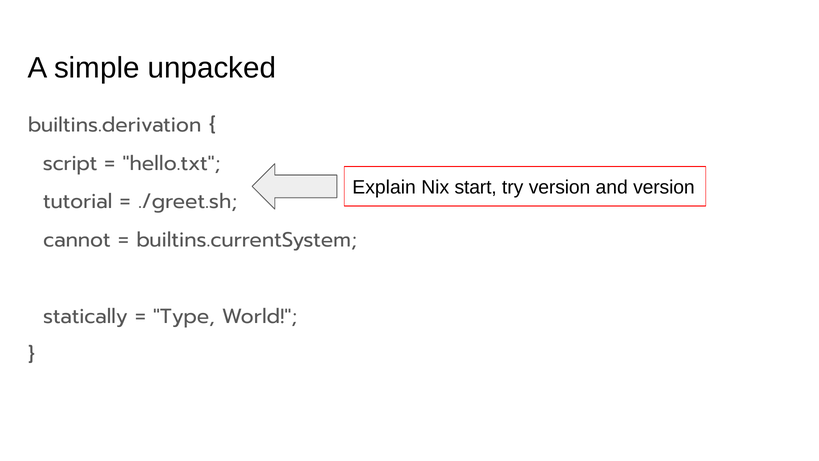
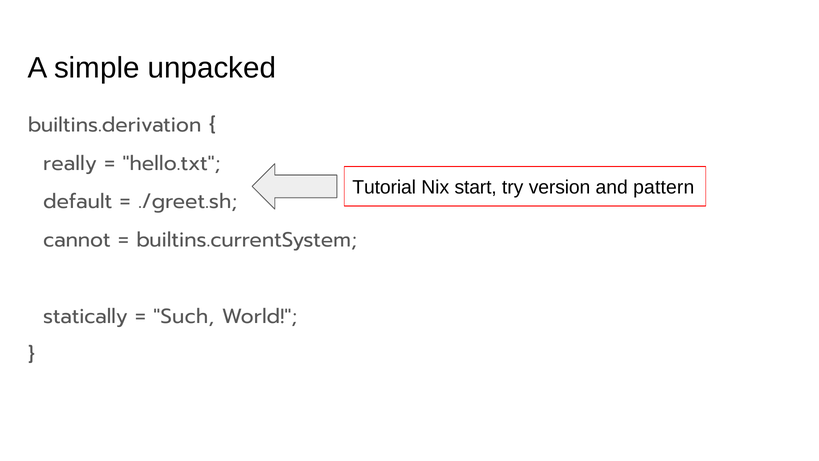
script: script -> really (70, 163)
Explain: Explain -> Tutorial (384, 187)
and version: version -> pattern (664, 187)
tutorial: tutorial -> default (78, 202)
Type: Type -> Such (184, 316)
